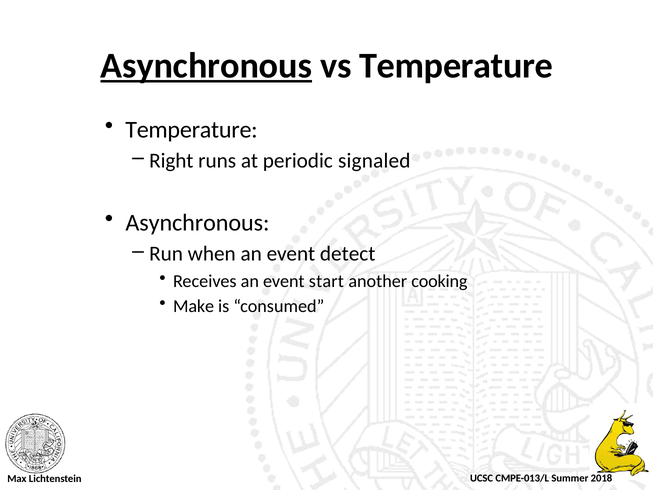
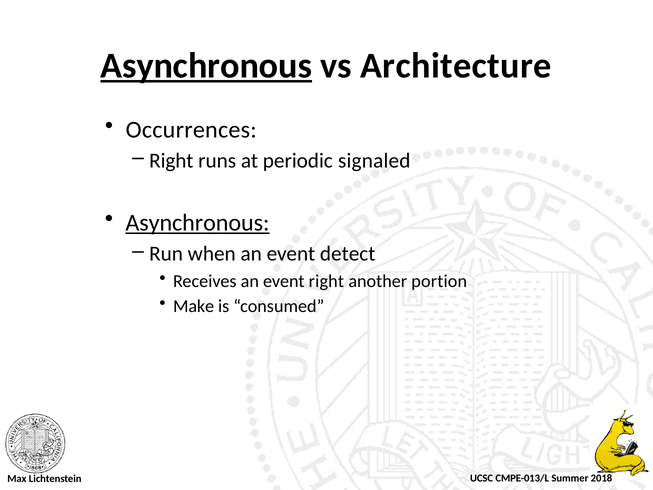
vs Temperature: Temperature -> Architecture (456, 66)
Temperature: Temperature -> Occurrences (191, 130)
Asynchronous underline: none -> present (197, 223)
event start: start -> right (326, 281)
cooking: cooking -> portion (439, 281)
